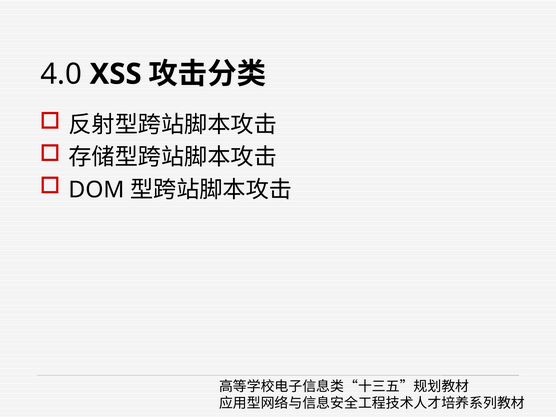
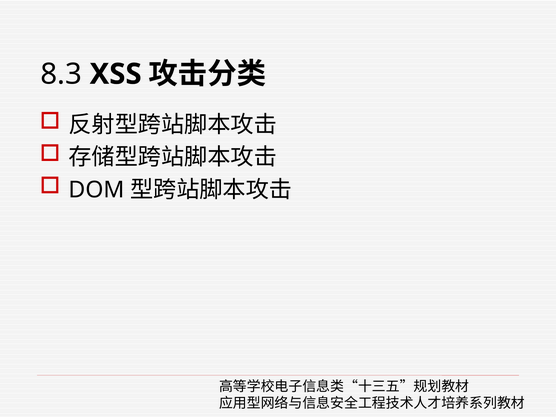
4.0: 4.0 -> 8.3 (61, 74)
